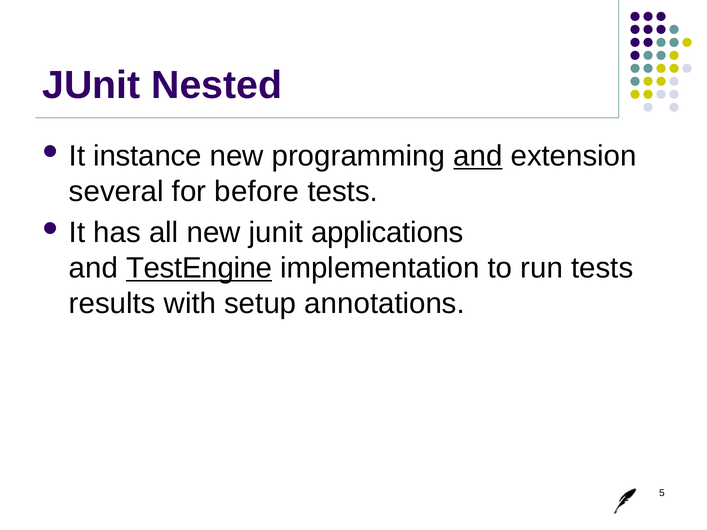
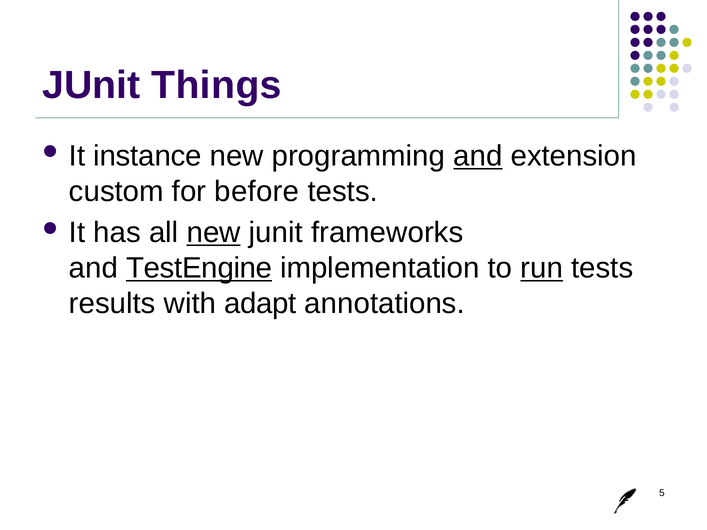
Nested: Nested -> Things (217, 85)
several: several -> custom (116, 192)
new underline: none -> present (214, 233)
applications: applications -> frameworks (387, 233)
run underline: none -> present (542, 268)
setup: setup -> adapt (260, 304)
